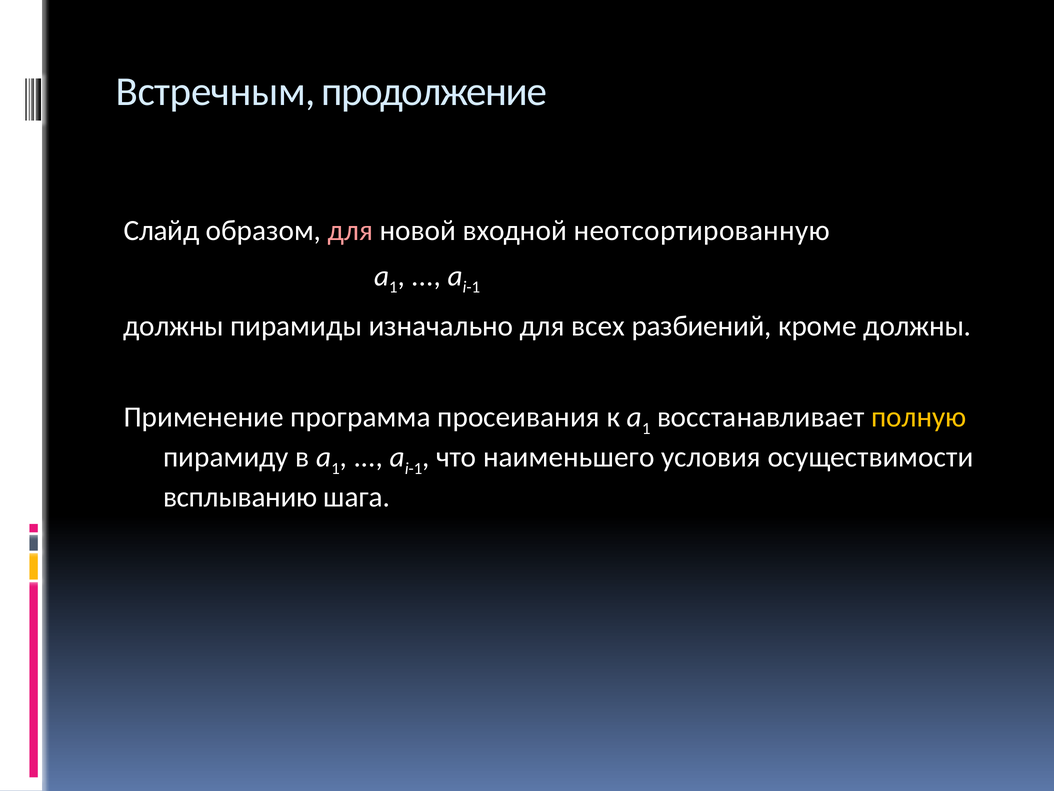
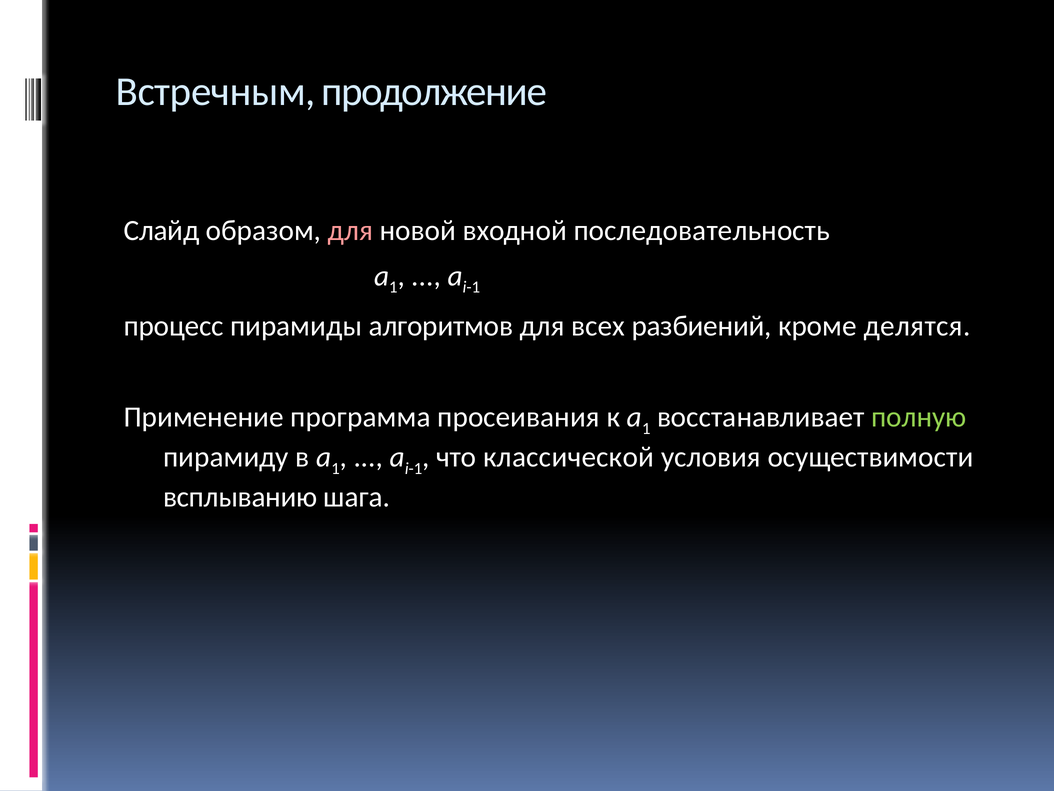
неотсортированную: неотсортированную -> последовательность (702, 230)
должны: должны -> процесс (174, 326)
изначально: изначально -> алгоритмов (441, 326)
кроме должны: должны -> делятся (917, 326)
полную colour: yellow -> light green (919, 417)
наименьшего: наименьшего -> классической (569, 457)
